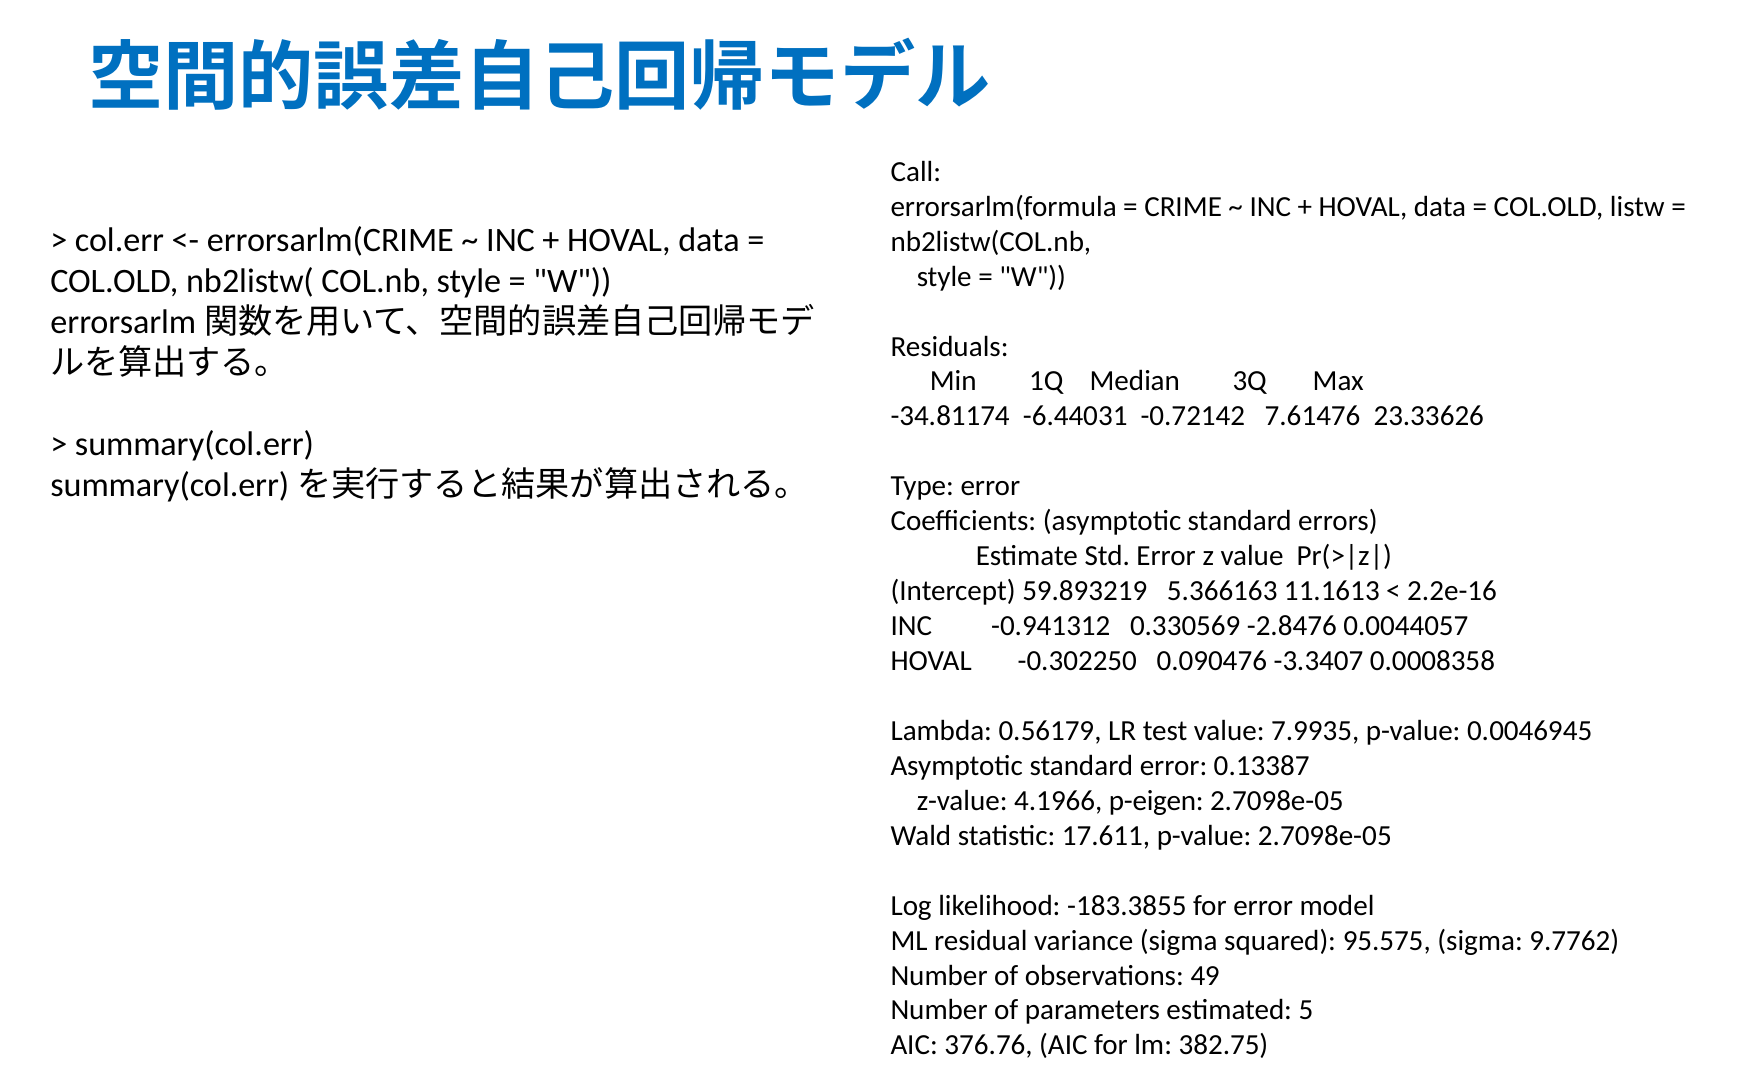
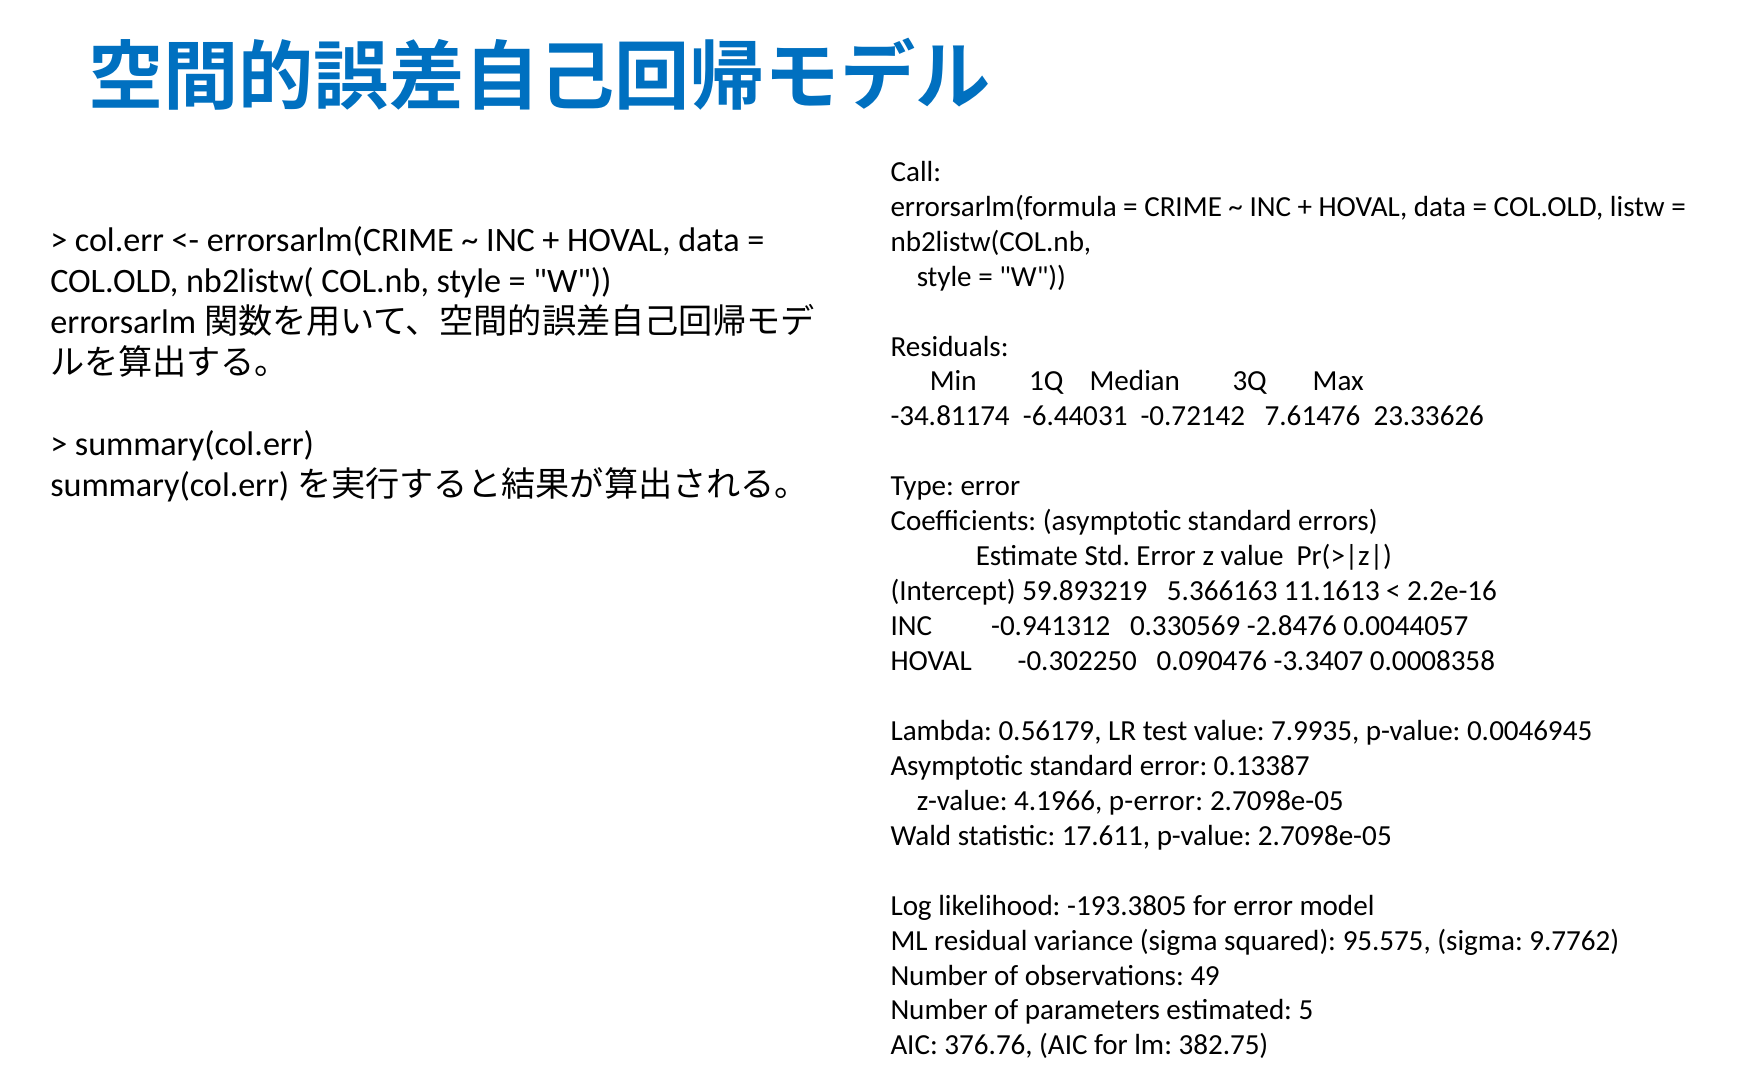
p-eigen: p-eigen -> p-error (1156, 801)
-183.3855: -183.3855 -> -193.3805 (1127, 905)
